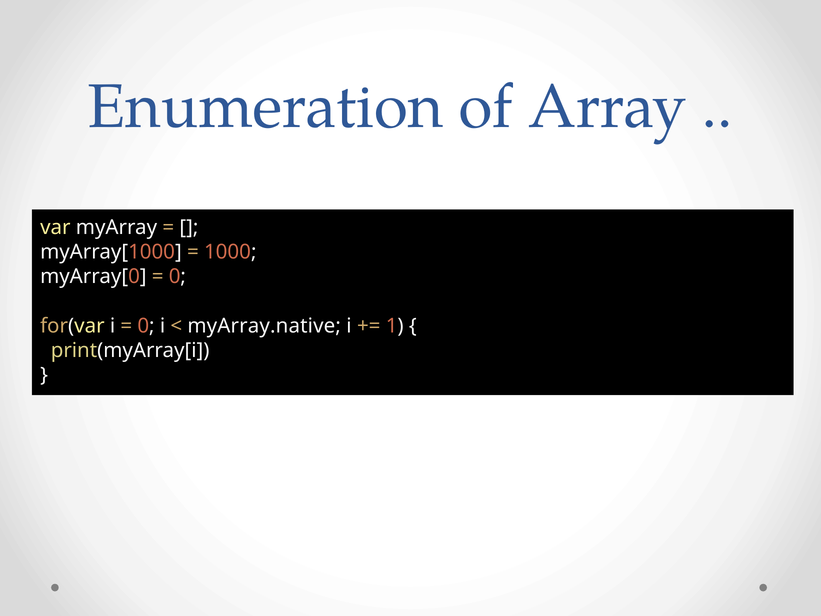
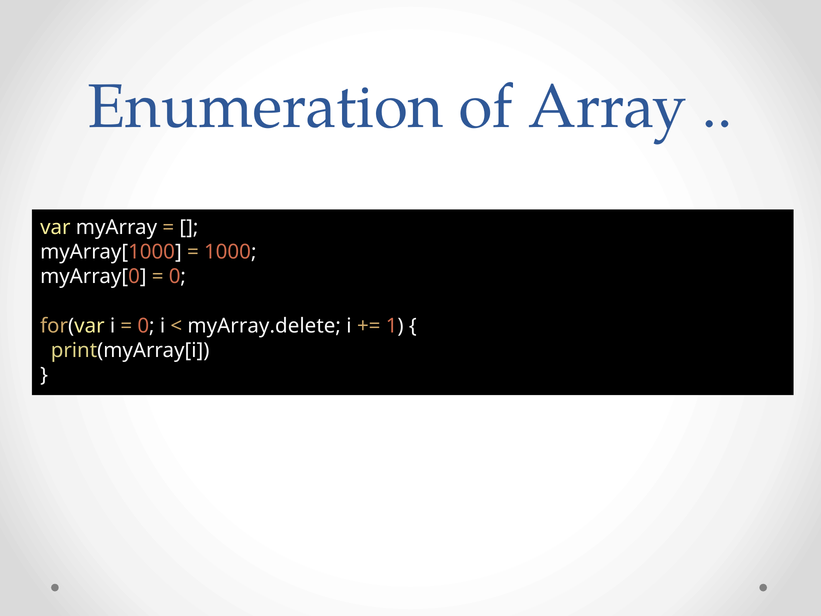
myArray.native: myArray.native -> myArray.delete (264, 326)
